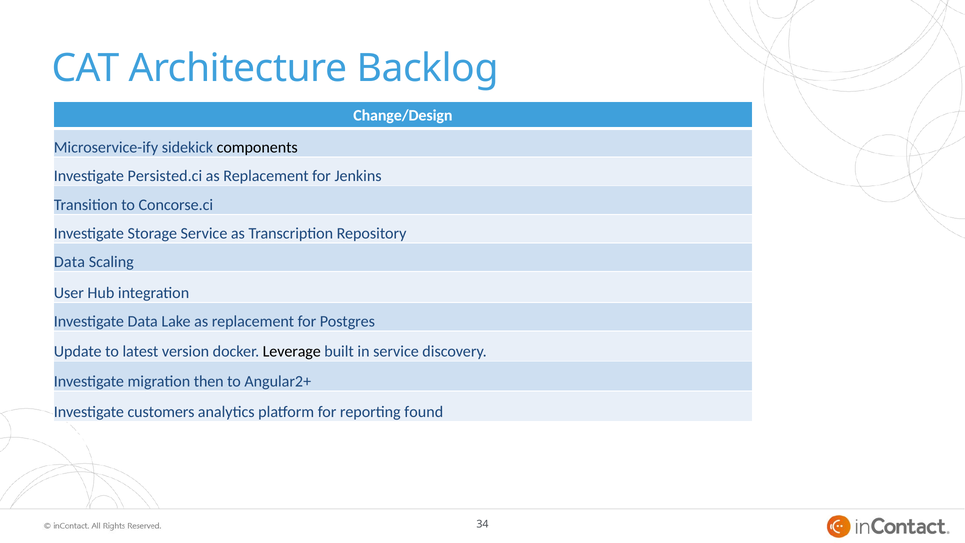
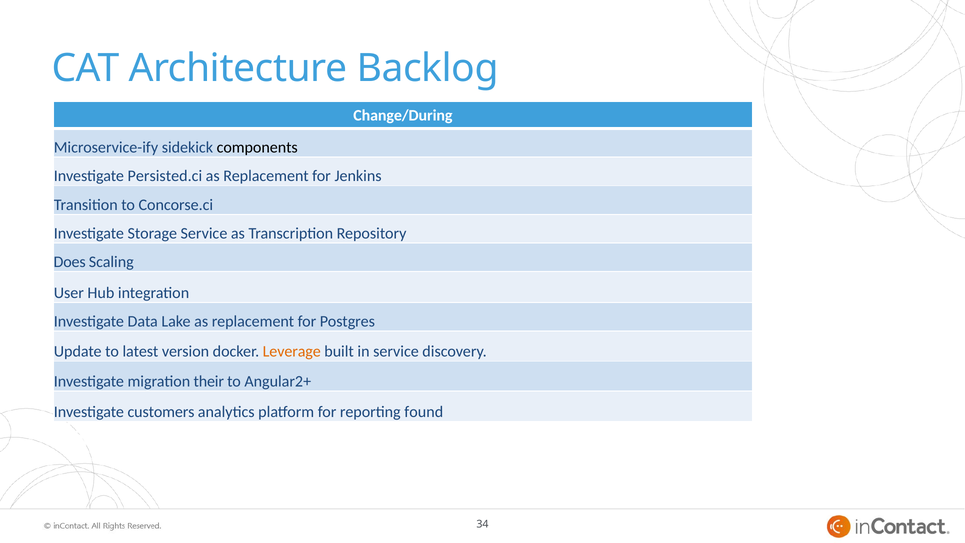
Change/Design: Change/Design -> Change/During (403, 115)
Data: Data -> Does (70, 262)
Leverage colour: black -> orange (292, 352)
then: then -> their (209, 381)
